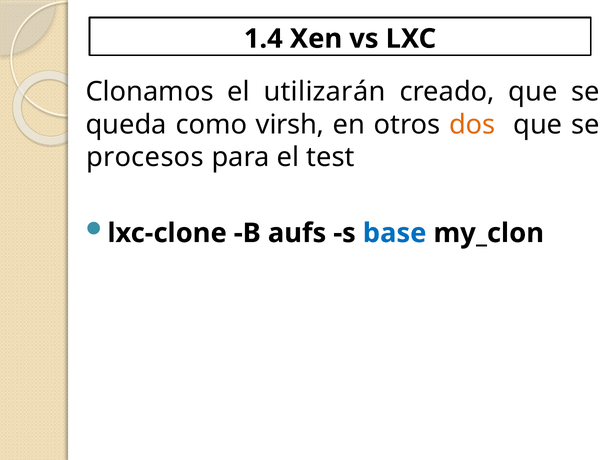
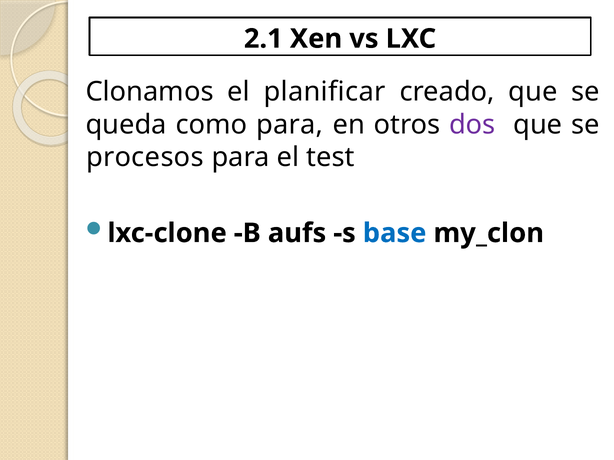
1.4: 1.4 -> 2.1 (263, 39)
utilizarán: utilizarán -> planificar (325, 92)
como virsh: virsh -> para (290, 125)
dos colour: orange -> purple (472, 125)
